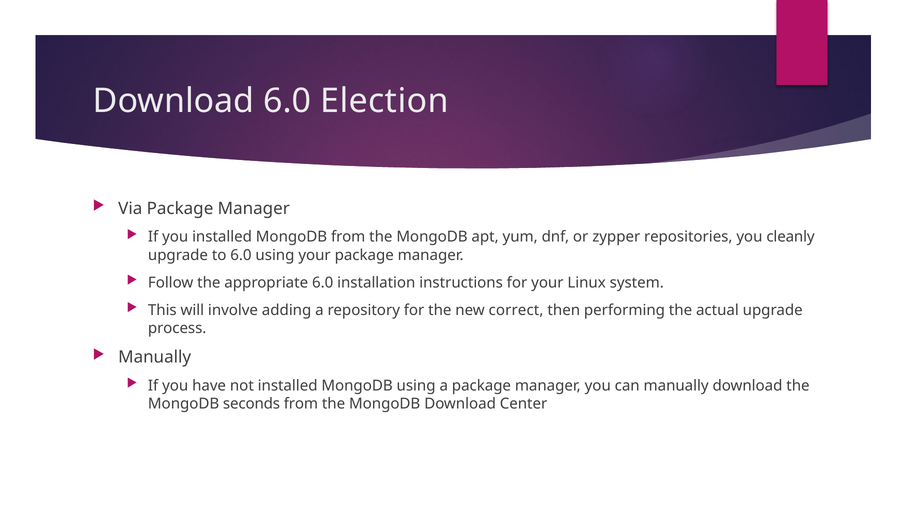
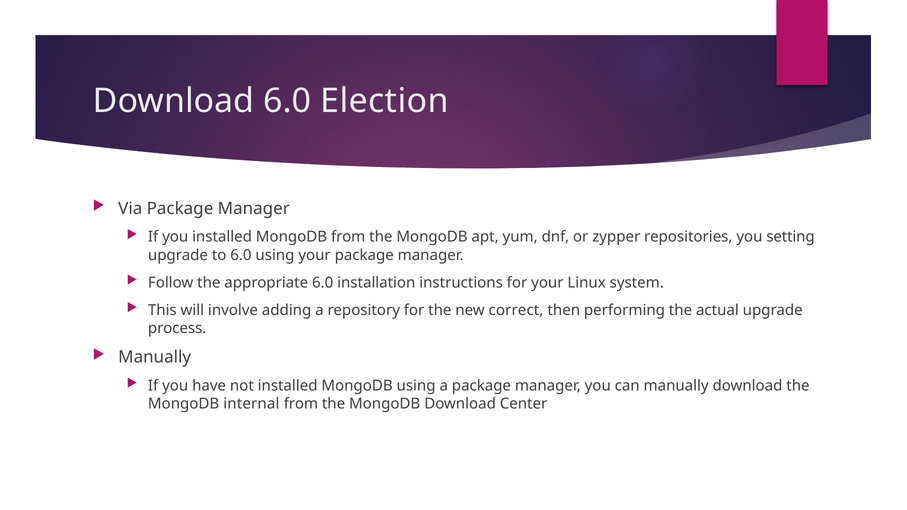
cleanly: cleanly -> setting (791, 237)
seconds: seconds -> internal (251, 404)
